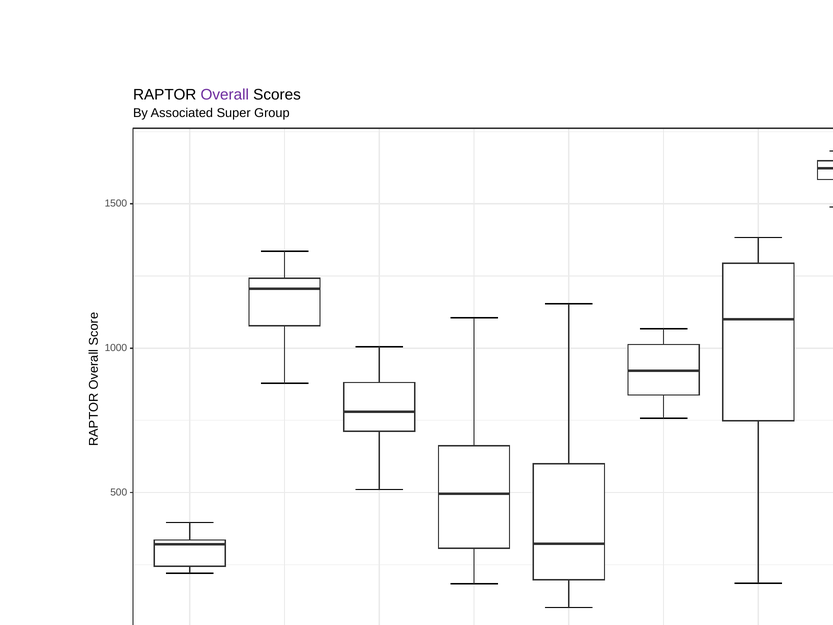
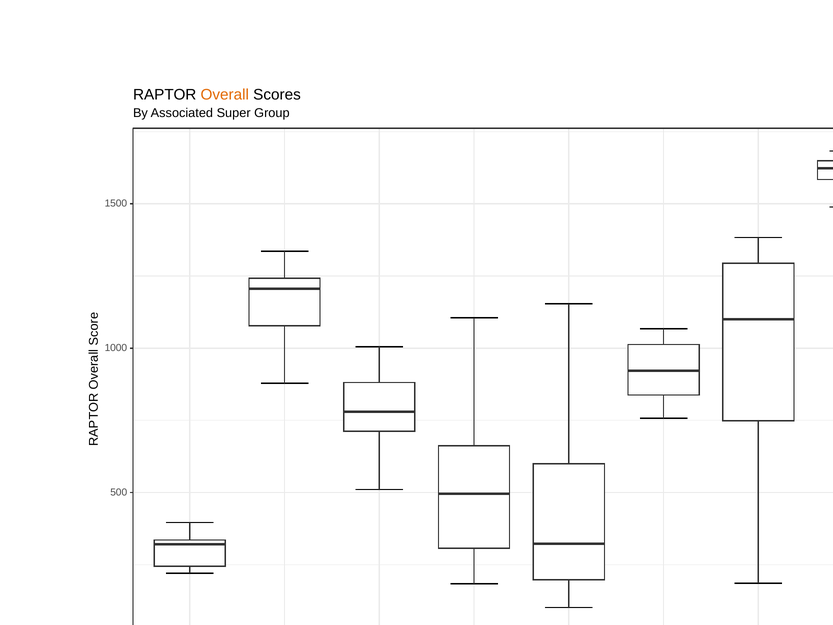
Overall colour: purple -> orange (225, 94)
